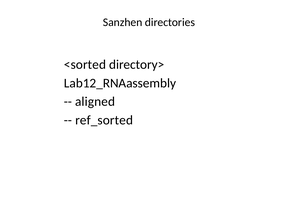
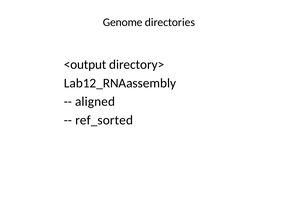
Sanzhen: Sanzhen -> Genome (123, 22)
<sorted: <sorted -> <output (85, 65)
